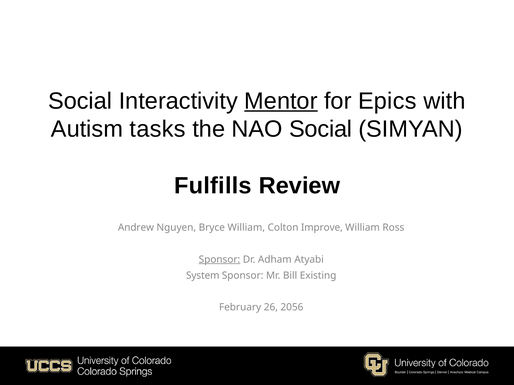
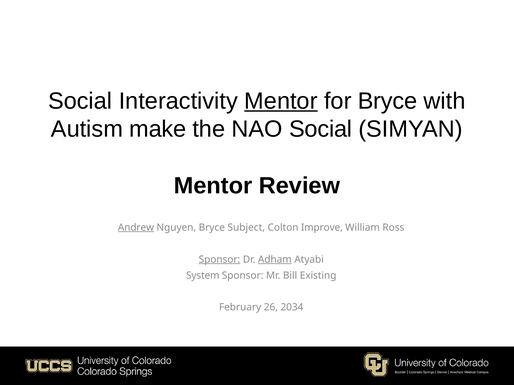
for Epics: Epics -> Bryce (387, 101)
tasks: tasks -> make (158, 129)
Fulfills: Fulfills -> Mentor (213, 186)
Andrew underline: none -> present (136, 228)
Bryce William: William -> Subject (246, 228)
Adham underline: none -> present (275, 260)
2056: 2056 -> 2034 (292, 308)
